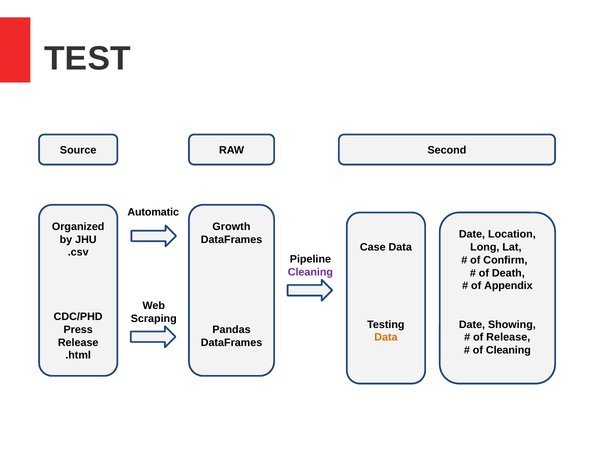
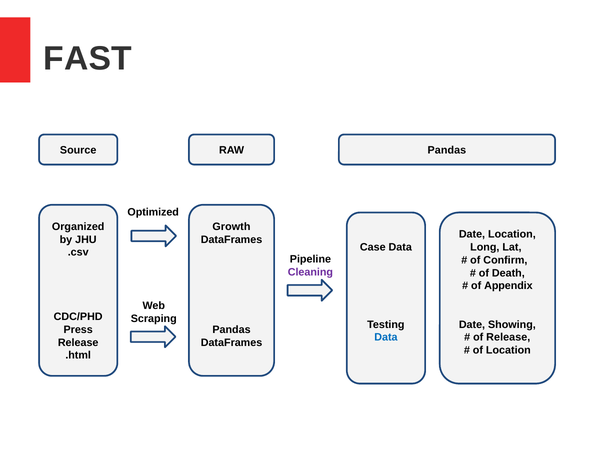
TEST: TEST -> FAST (88, 59)
RAW Second: Second -> Pandas (447, 150)
Automatic: Automatic -> Optimized (153, 212)
Data colour: orange -> blue (386, 337)
of Cleaning: Cleaning -> Location (508, 350)
